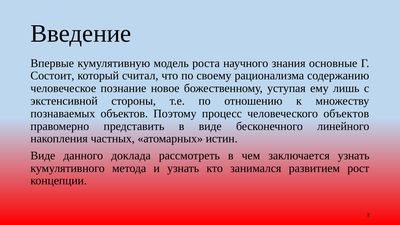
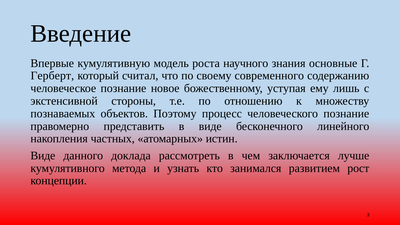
Состоит: Состоит -> Герберт (52, 76)
рационализма: рационализма -> современного (269, 76)
человеческого объектов: объектов -> познание (346, 114)
заключается узнать: узнать -> лучше (354, 156)
